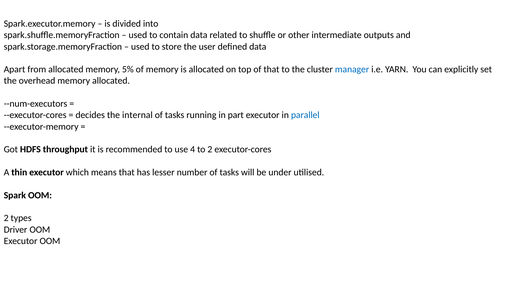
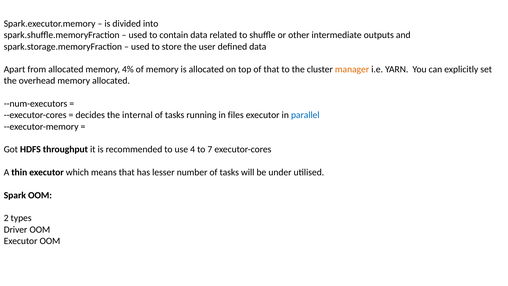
5%: 5% -> 4% (128, 69)
manager colour: blue -> orange (352, 69)
part: part -> files (236, 115)
to 2: 2 -> 7 (210, 149)
